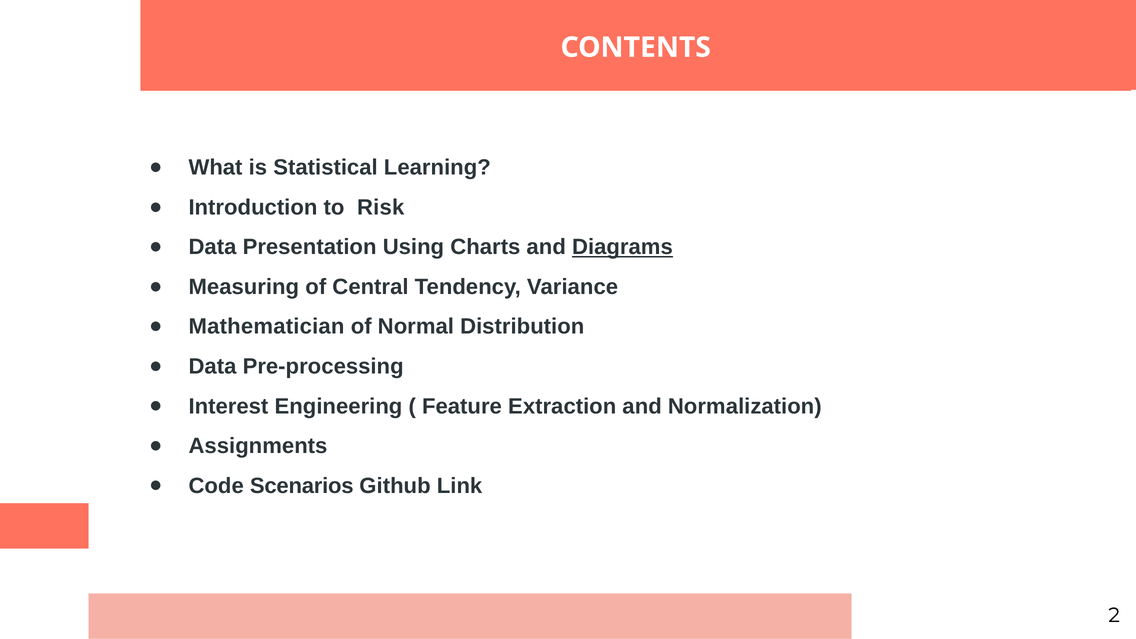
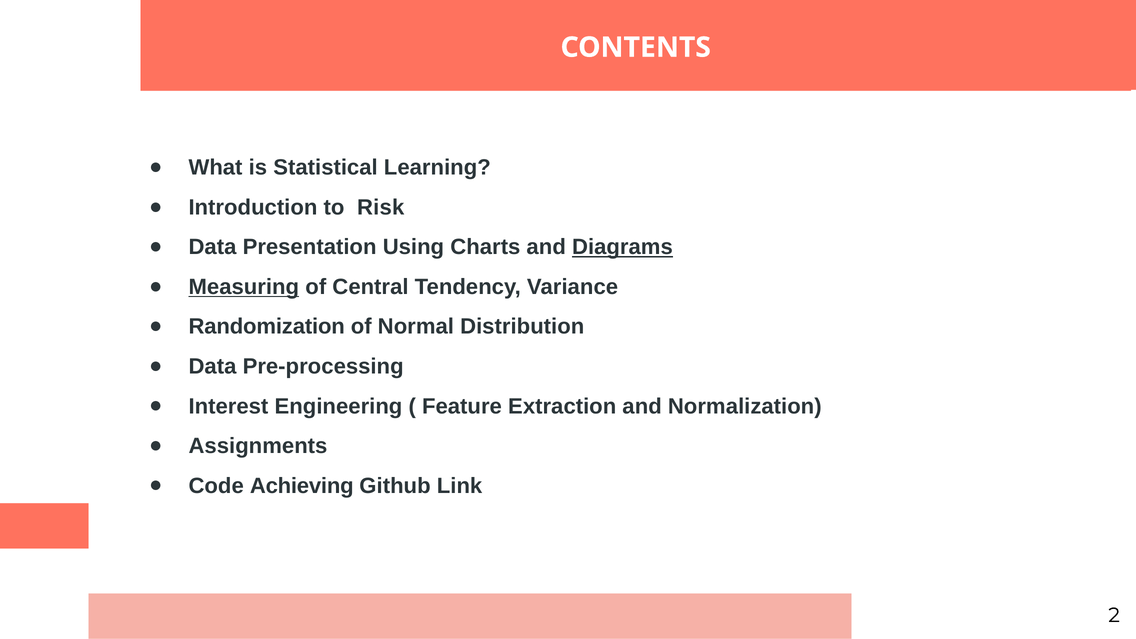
Measuring underline: none -> present (244, 287)
Mathematician: Mathematician -> Randomization (267, 327)
Scenarios: Scenarios -> Achieving (302, 486)
